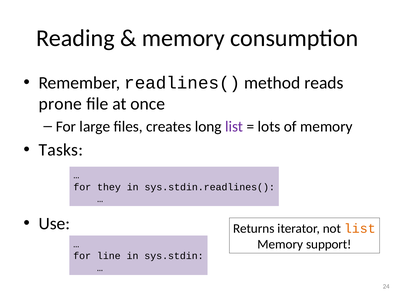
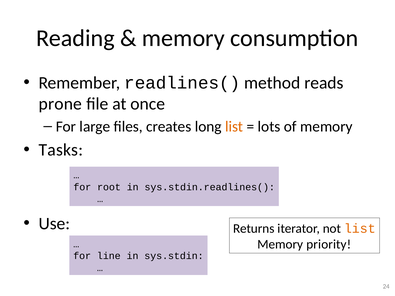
list colour: purple -> orange (234, 127)
they: they -> root (109, 187)
support: support -> priority (329, 245)
